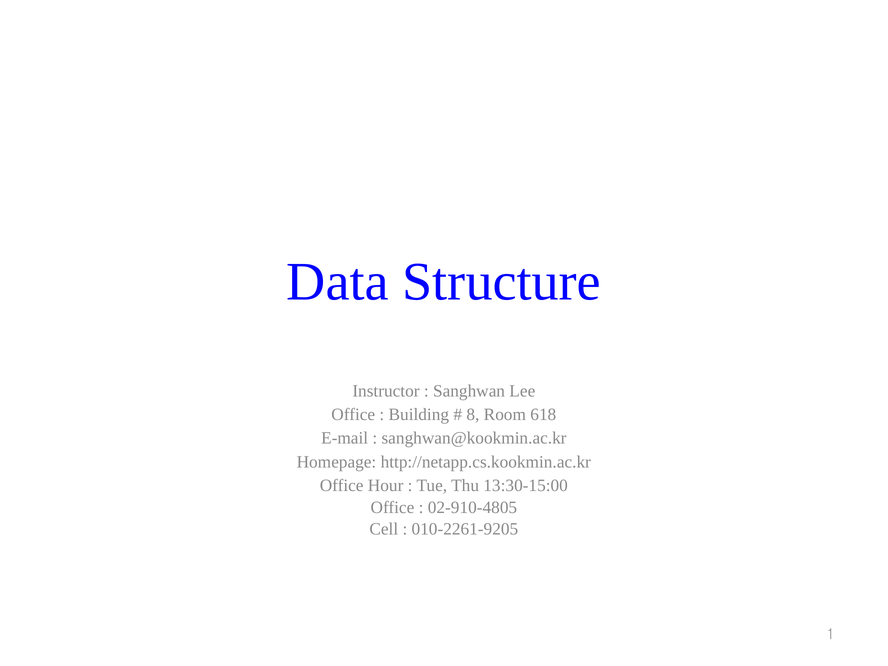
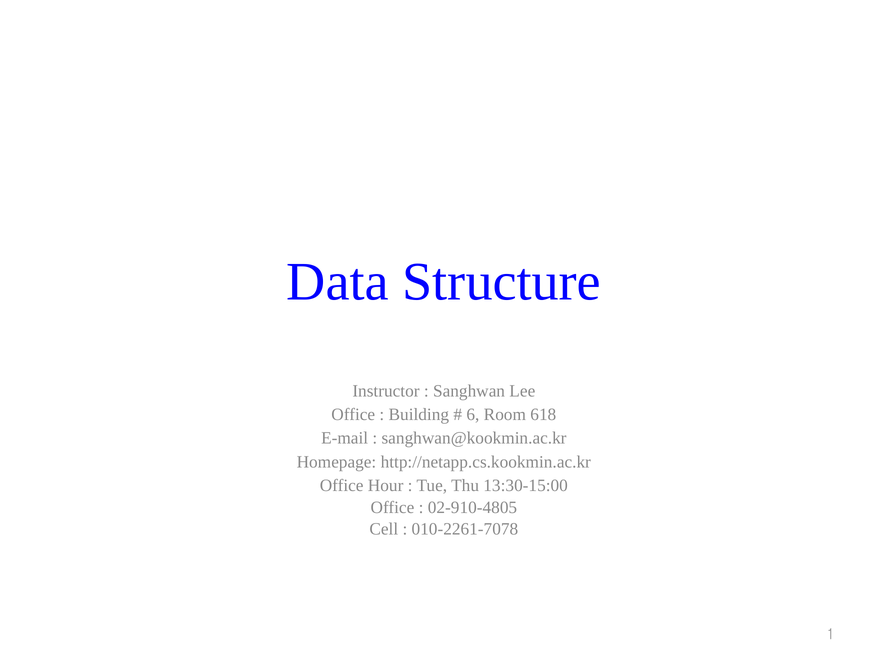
8: 8 -> 6 (473, 415)
010-2261-9205: 010-2261-9205 -> 010-2261-7078 (465, 529)
